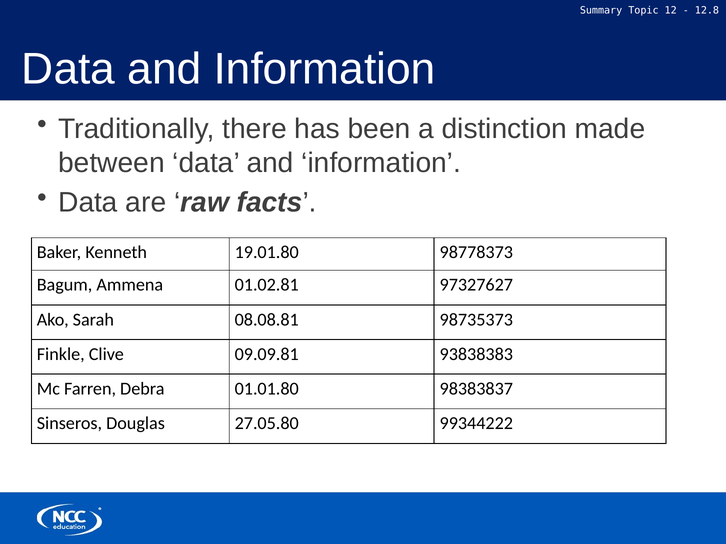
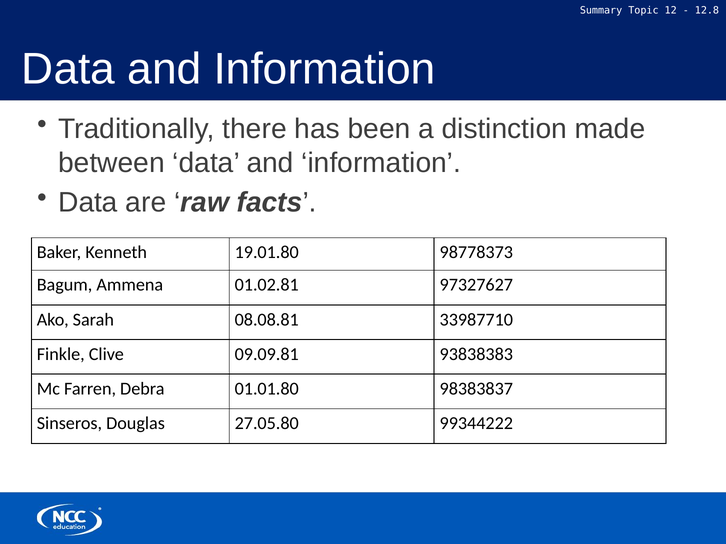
98735373: 98735373 -> 33987710 (476, 320)
